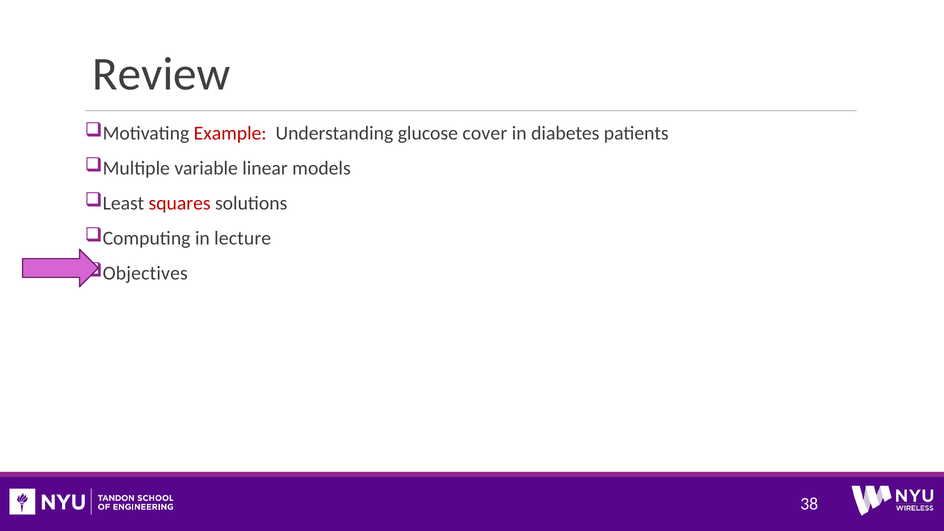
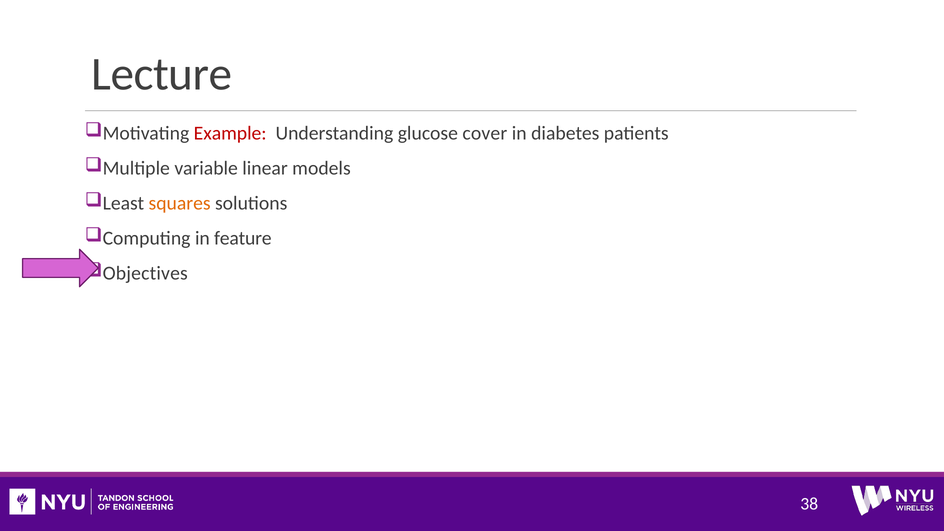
Review: Review -> Lecture (162, 74)
squares colour: red -> orange (180, 203)
lecture: lecture -> feature (243, 238)
